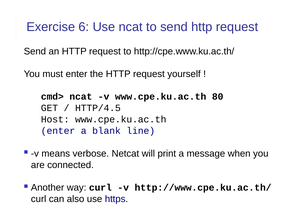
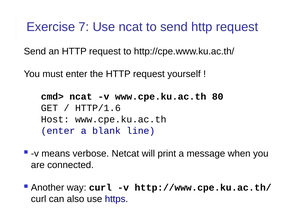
6: 6 -> 7 (84, 27)
HTTP/4.5: HTTP/4.5 -> HTTP/1.6 (98, 108)
